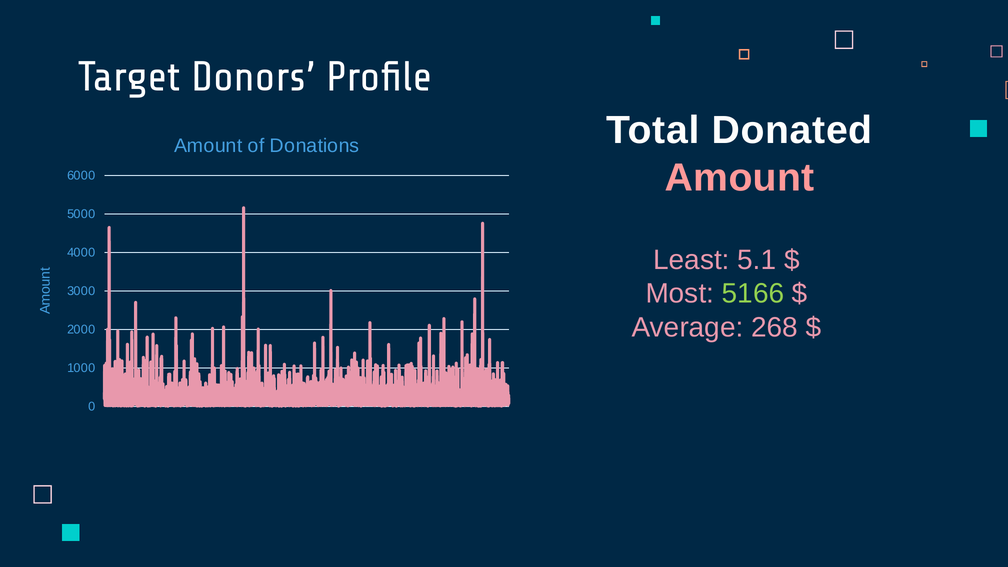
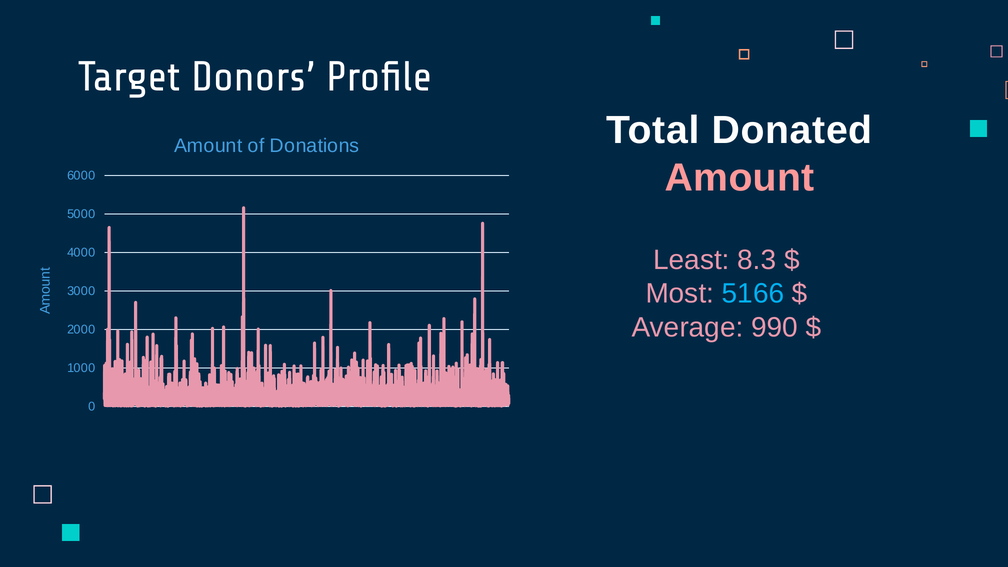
5.1: 5.1 -> 8.3 (757, 260)
5166 colour: light green -> light blue (753, 294)
268: 268 -> 990 (775, 327)
